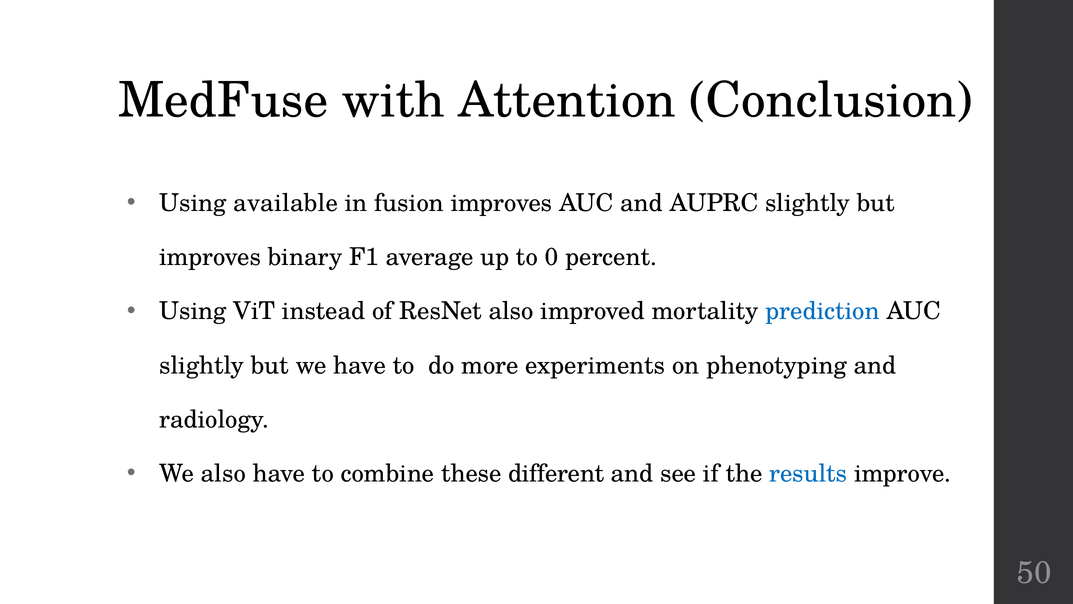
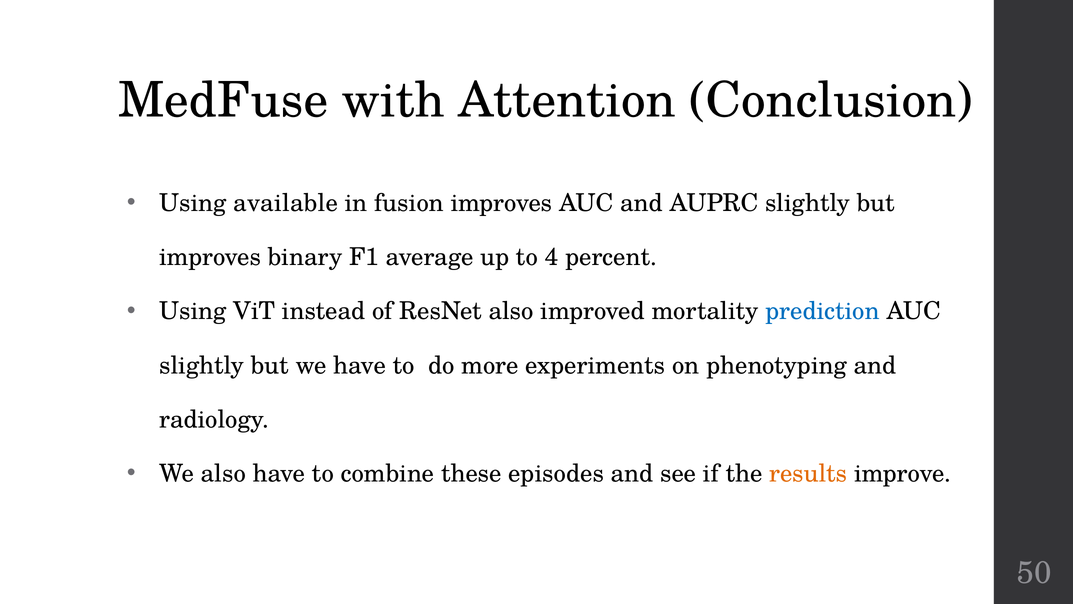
0: 0 -> 4 (552, 257)
different: different -> episodes (556, 473)
results colour: blue -> orange (808, 473)
